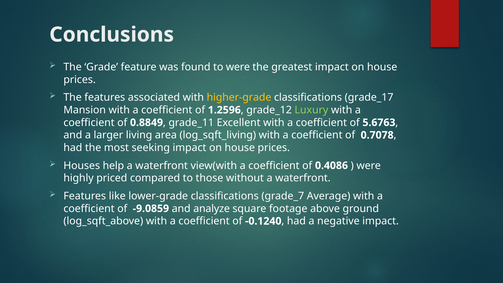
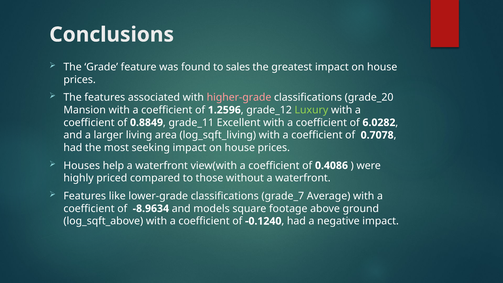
to were: were -> sales (238, 67)
higher-grade colour: yellow -> pink (239, 97)
grade_17: grade_17 -> grade_20 (369, 97)
5.6763: 5.6763 -> 6.0282 (379, 123)
-9.0859: -9.0859 -> -8.9634 (151, 208)
analyze: analyze -> models (212, 208)
